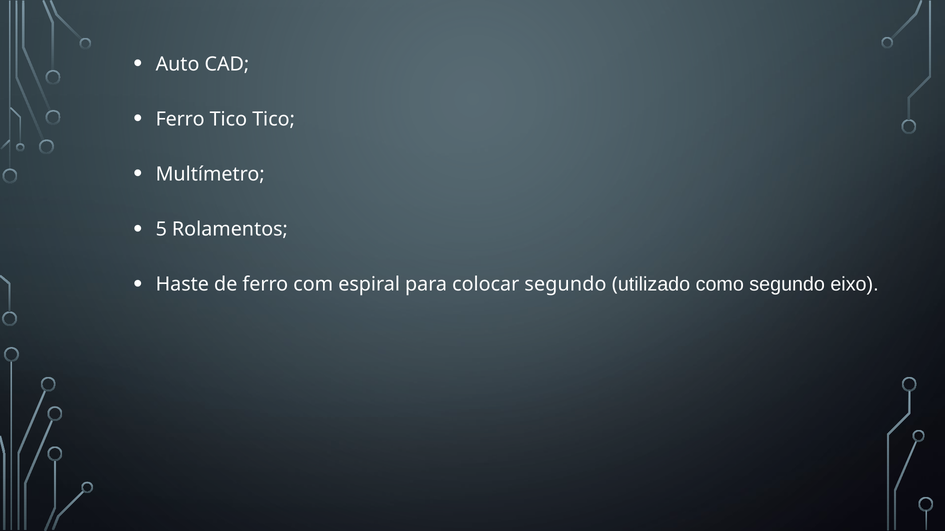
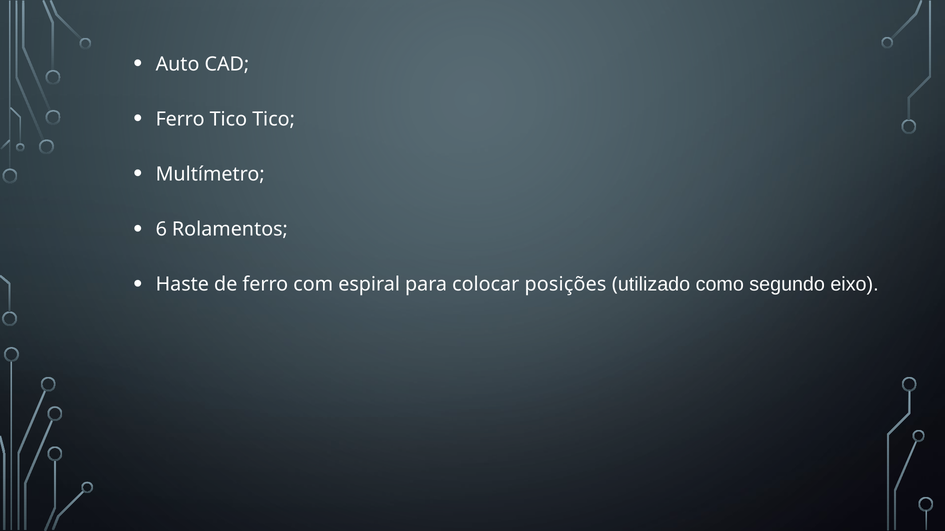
5: 5 -> 6 (161, 230)
colocar segundo: segundo -> posições (565, 285)
